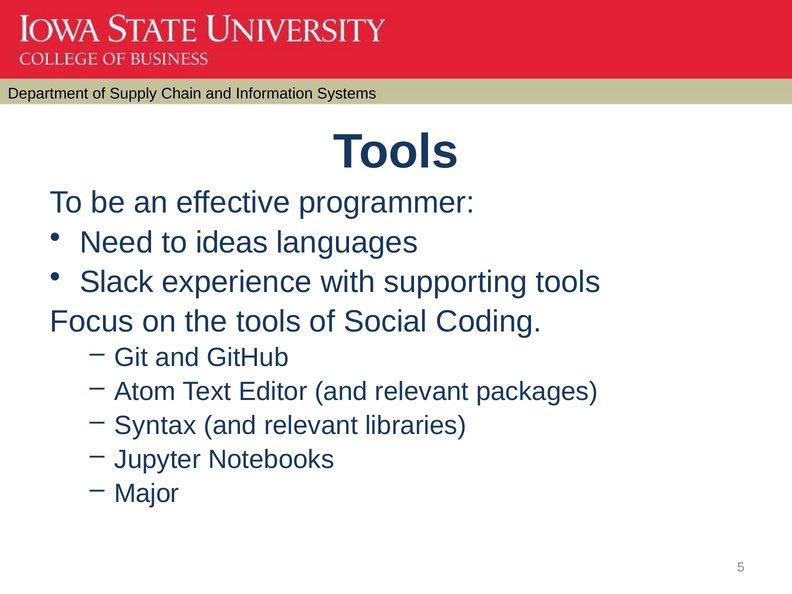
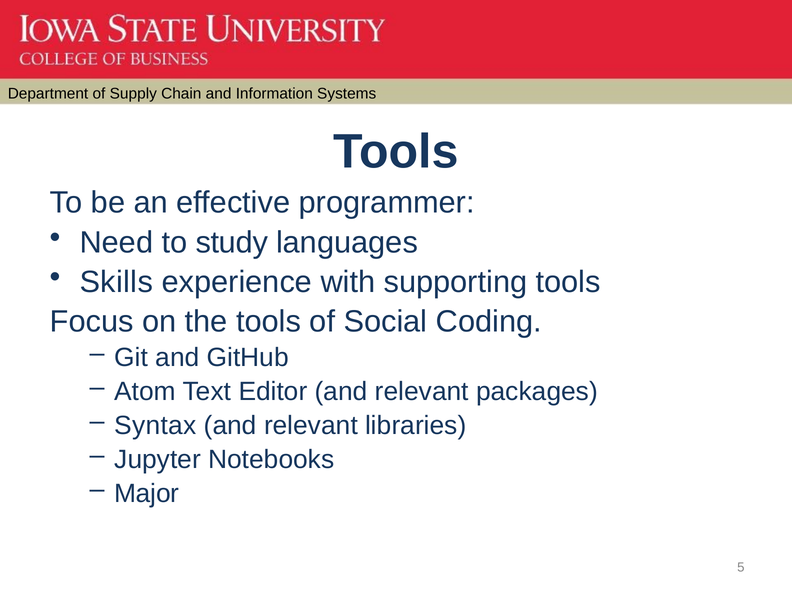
ideas: ideas -> study (232, 242)
Slack: Slack -> Skills (116, 282)
